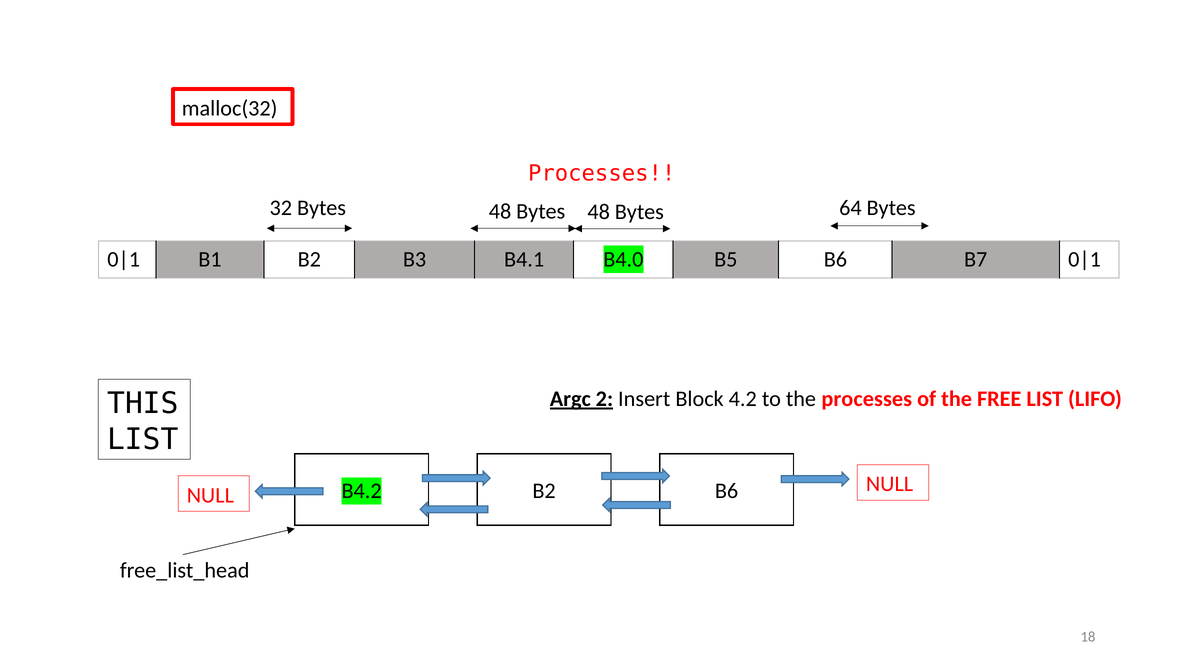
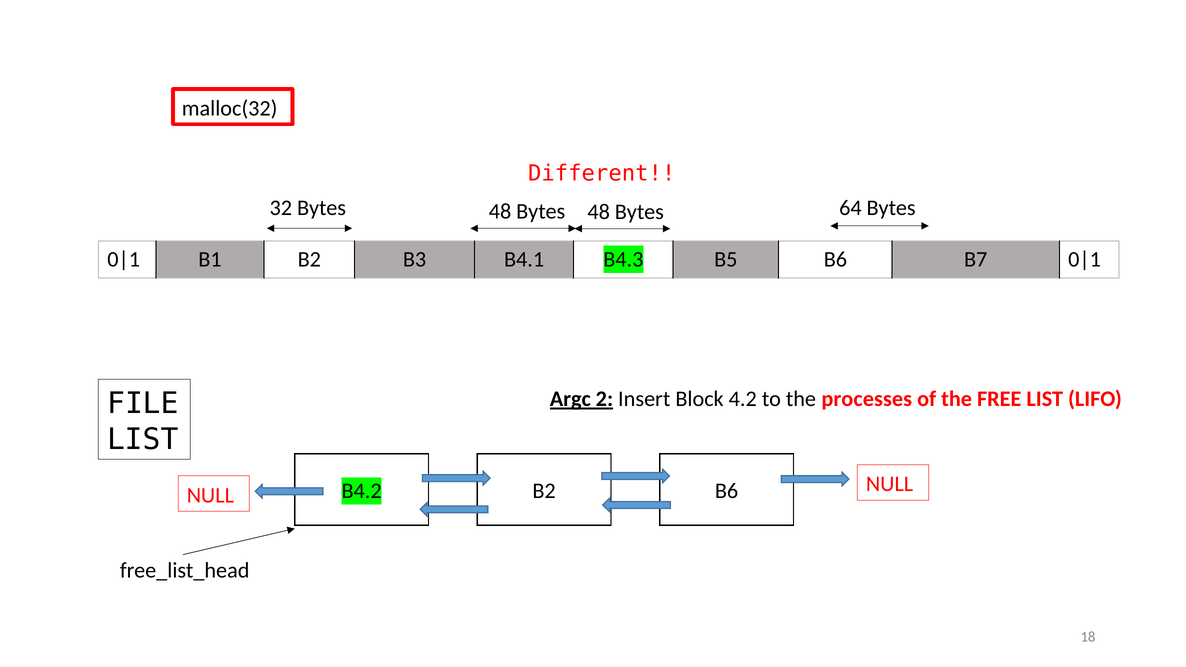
Processes: Processes -> Different (602, 173)
B4.0: B4.0 -> B4.3 (623, 259)
THIS: THIS -> FILE (143, 404)
